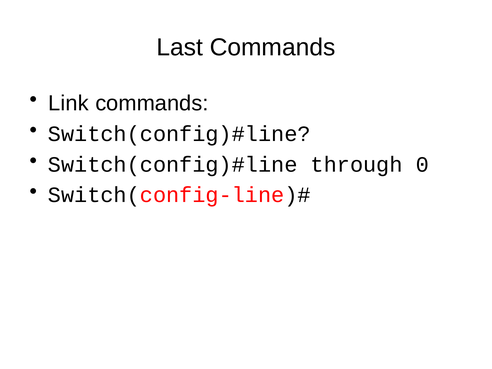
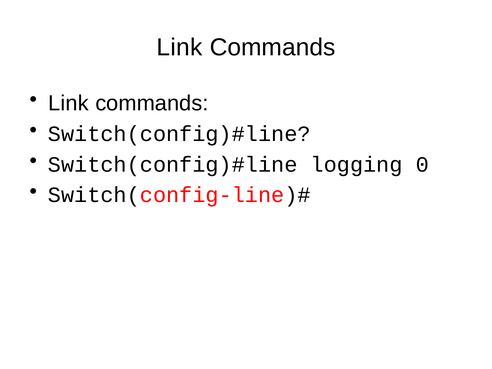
Last: Last -> Link (180, 47)
through: through -> logging (357, 164)
